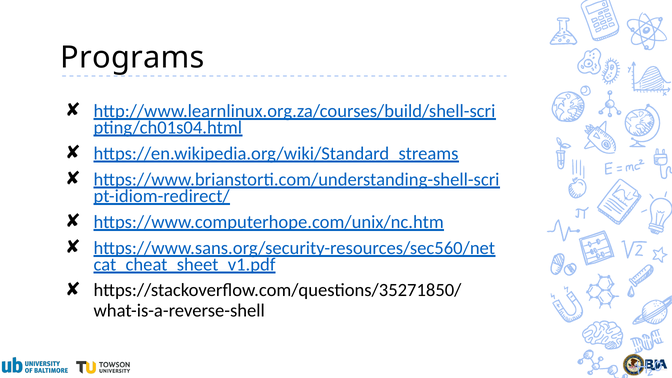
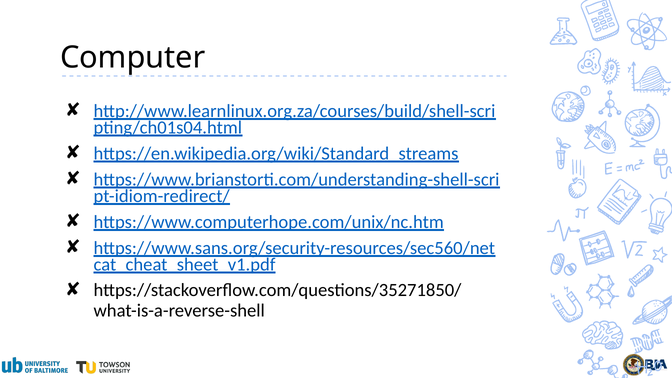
Programs: Programs -> Computer (133, 58)
